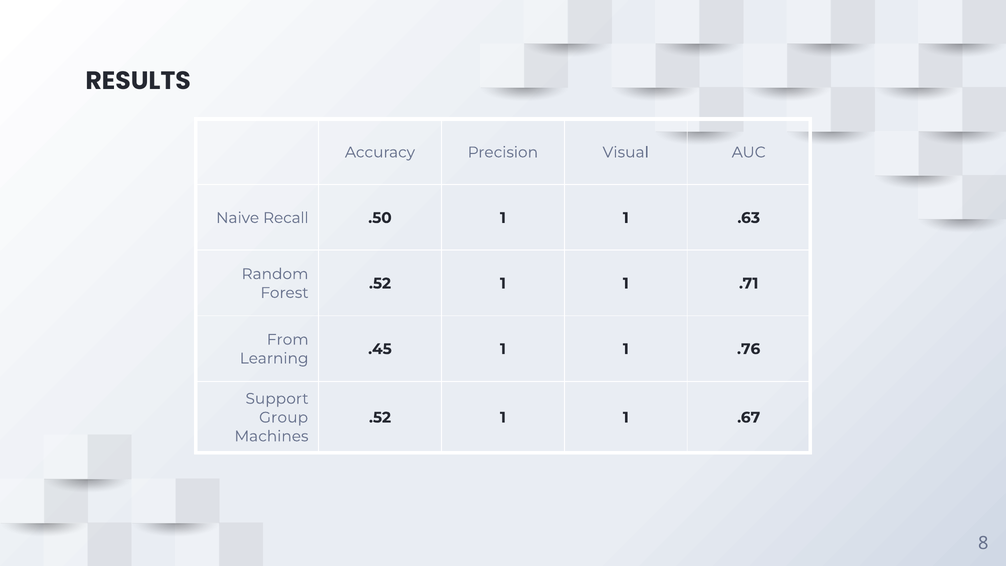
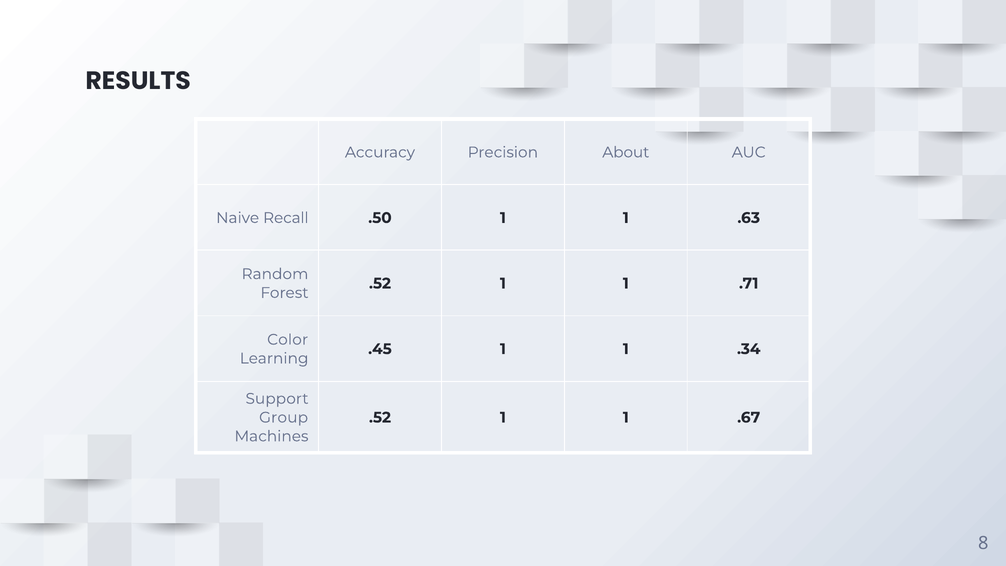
Visual: Visual -> About (626, 152)
From: From -> Color (288, 340)
.76: .76 -> .34 (749, 349)
